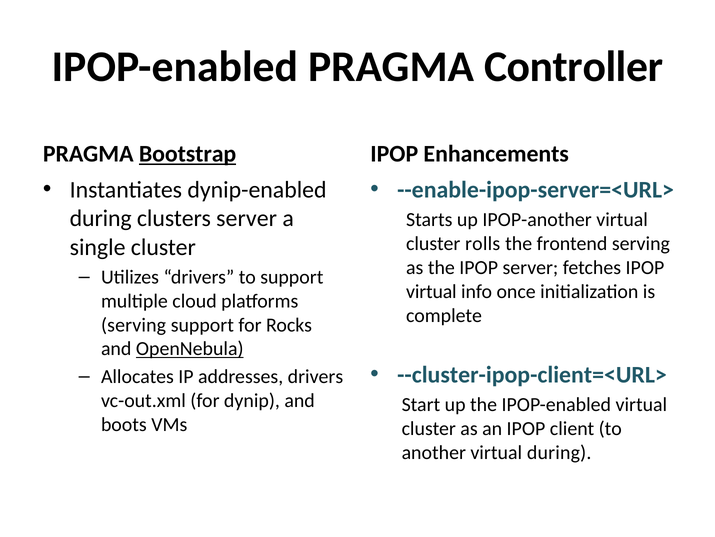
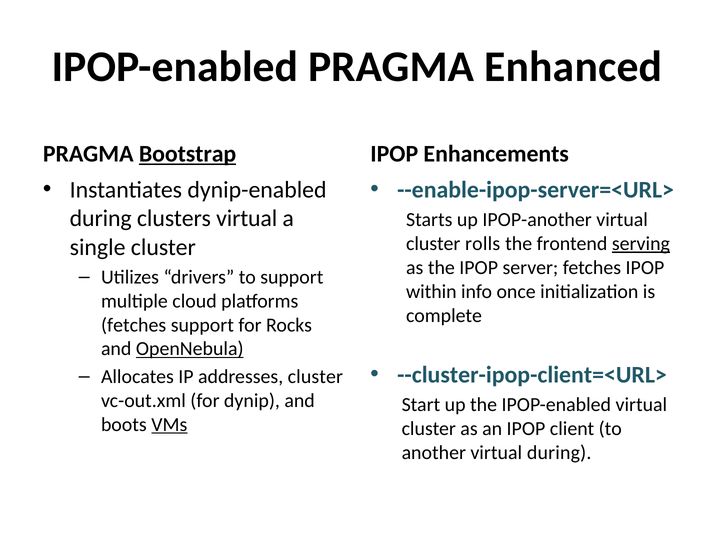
Controller: Controller -> Enhanced (573, 67)
clusters server: server -> virtual (247, 218)
serving underline: none -> present (641, 243)
virtual: virtual -> within (431, 291)
serving: serving -> fetches (134, 324)
addresses drivers: drivers -> cluster (315, 376)
VMs underline: none -> present (169, 424)
